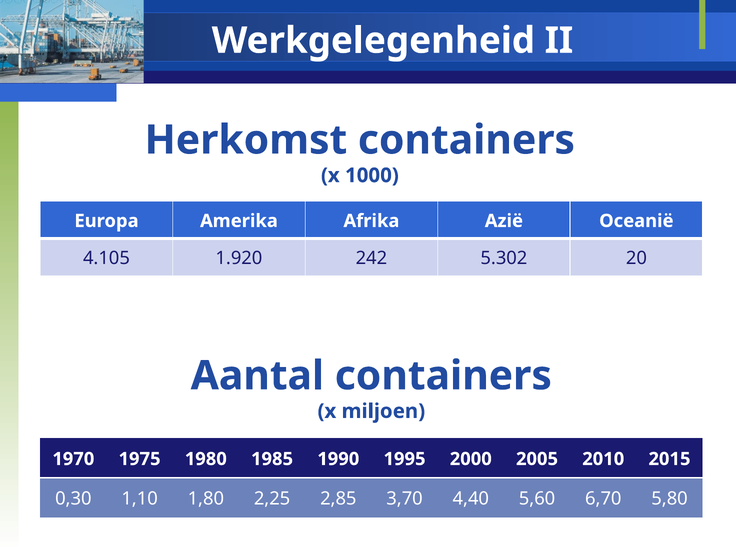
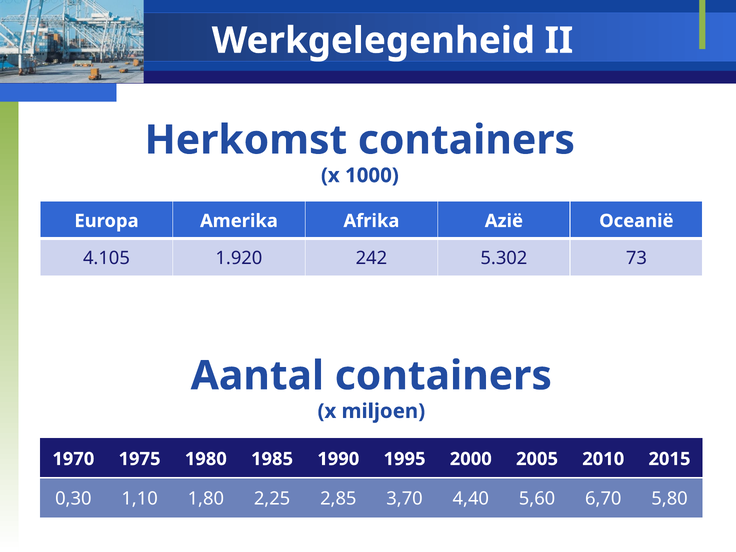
20: 20 -> 73 (636, 258)
